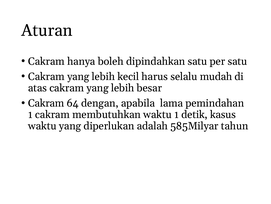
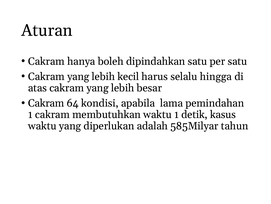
mudah: mudah -> hingga (216, 76)
dengan: dengan -> kondisi (100, 103)
